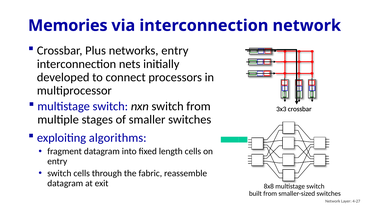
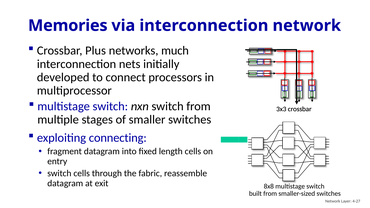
networks entry: entry -> much (175, 51)
algorithms: algorithms -> connecting (118, 138)
